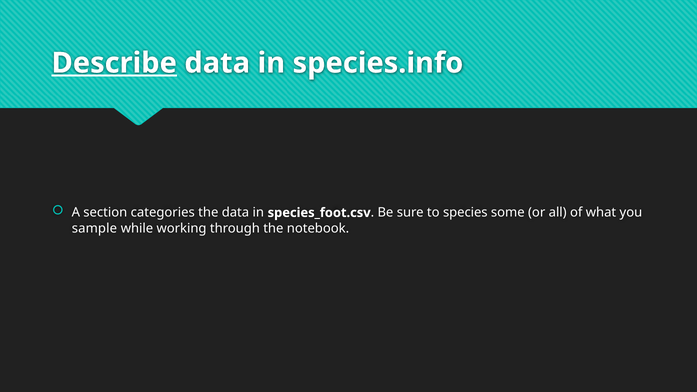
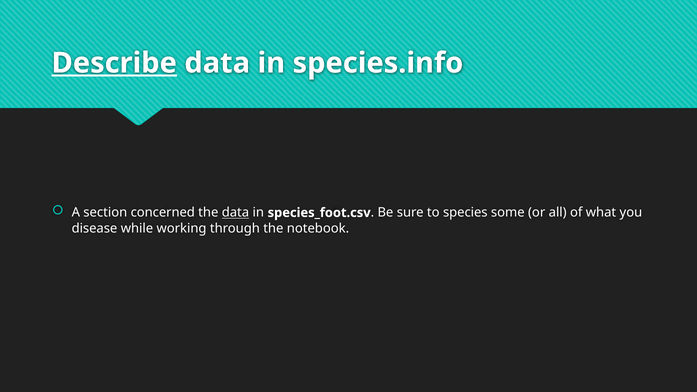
categories: categories -> concerned (163, 213)
data underline: none -> present (235, 213)
sample: sample -> disease (94, 228)
